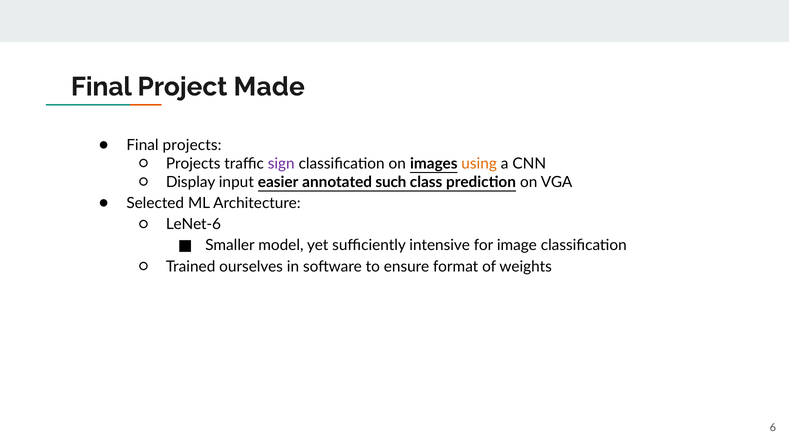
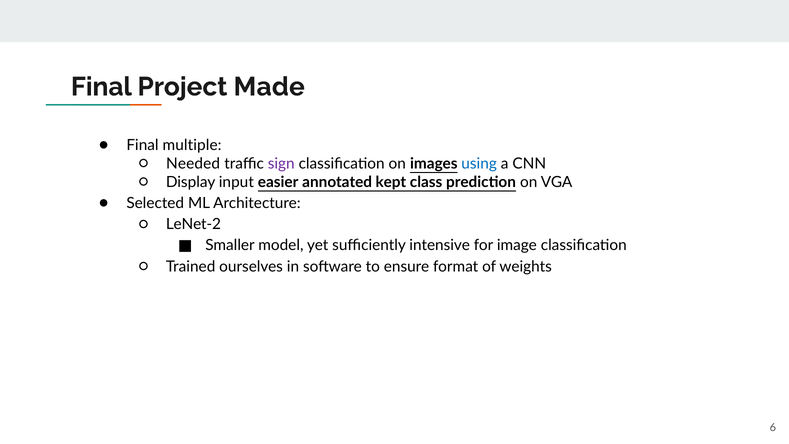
Final projects: projects -> multiple (192, 145)
Projects: Projects -> Needed (193, 163)
using colour: orange -> blue (479, 163)
such: such -> kept (391, 182)
LeNet-6: LeNet-6 -> LeNet-2 (193, 224)
